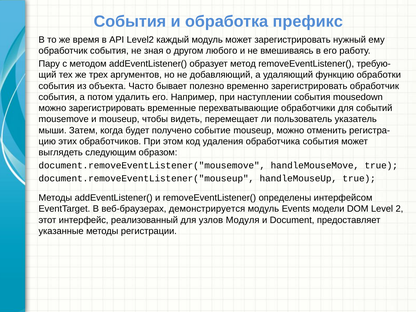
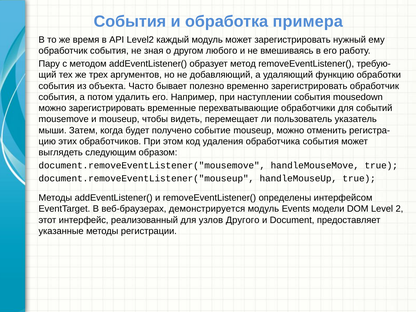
префикс: префикс -> примера (308, 21)
Модуля: Модуля -> Другого (243, 220)
